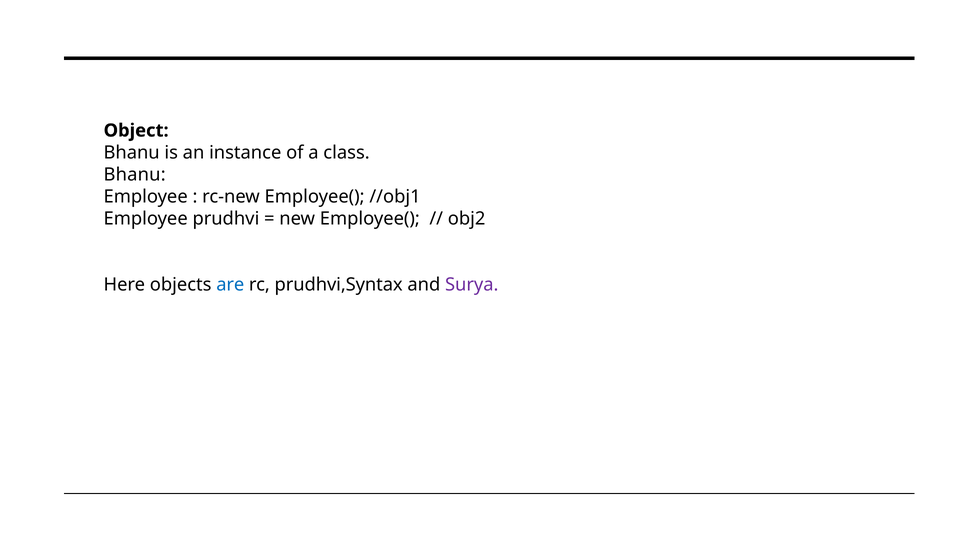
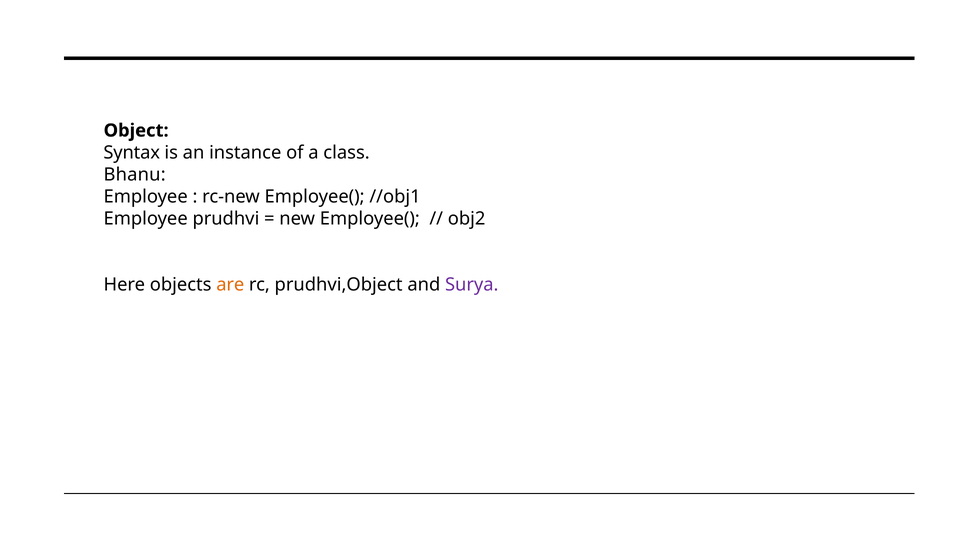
Bhanu: Bhanu -> Syntax (132, 152)
are colour: blue -> orange (230, 285)
prudhvi,Syntax: prudhvi,Syntax -> prudhvi,Object (339, 285)
